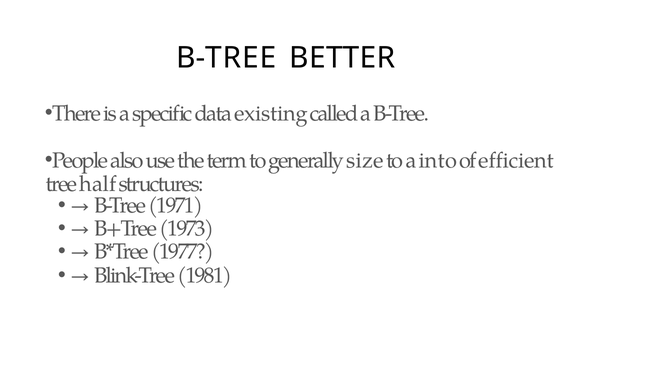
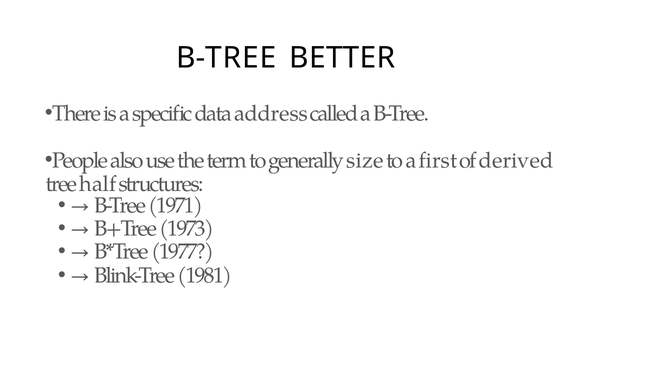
existing: existing -> address (271, 113)
into: into -> first (438, 160)
efficient: efficient -> derived (516, 160)
